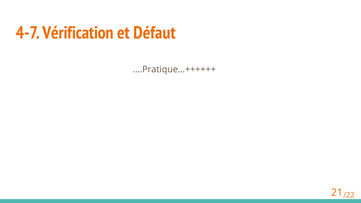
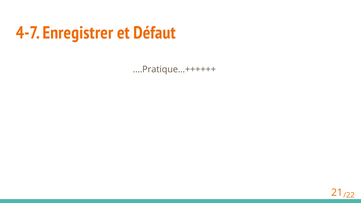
Vérification: Vérification -> Enregistrer (78, 33)
